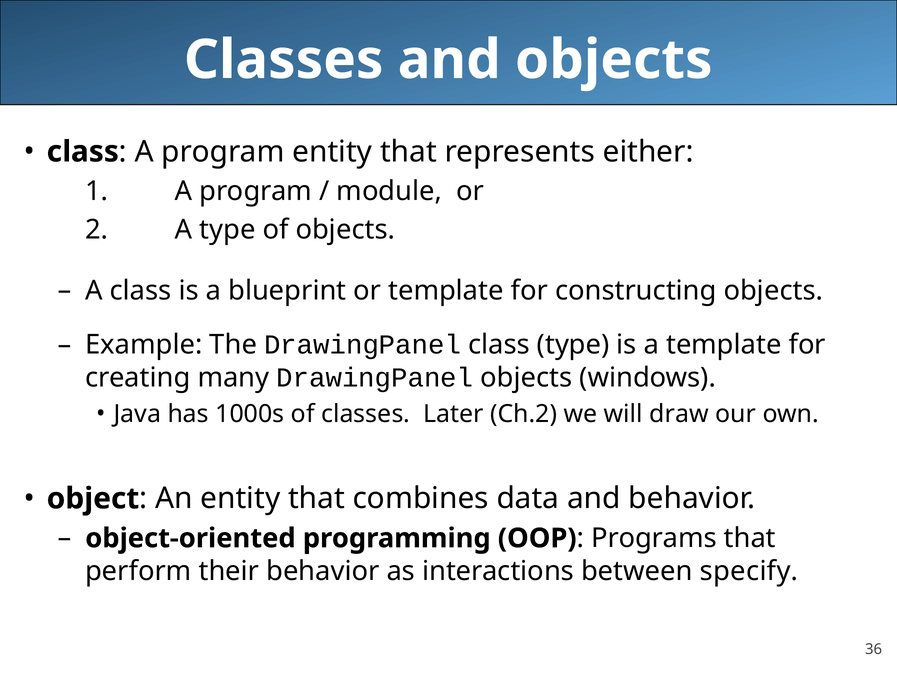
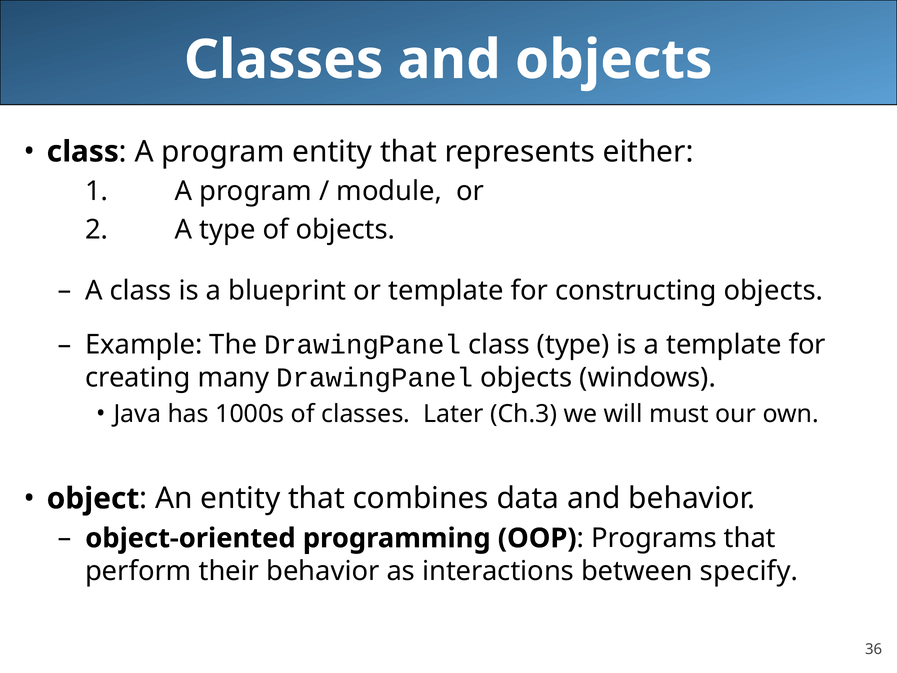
Ch.2: Ch.2 -> Ch.3 (524, 414)
draw: draw -> must (679, 414)
